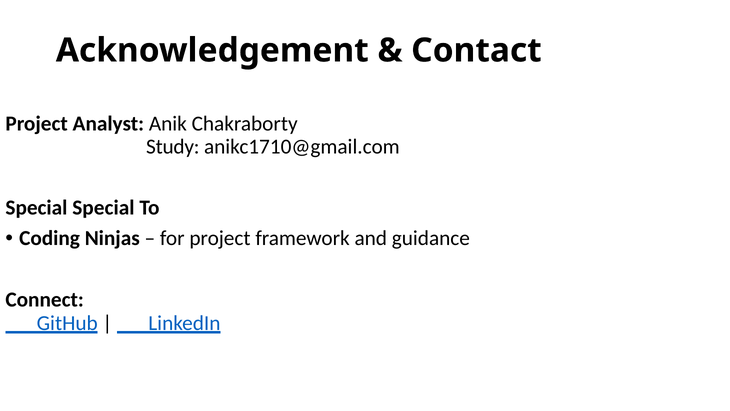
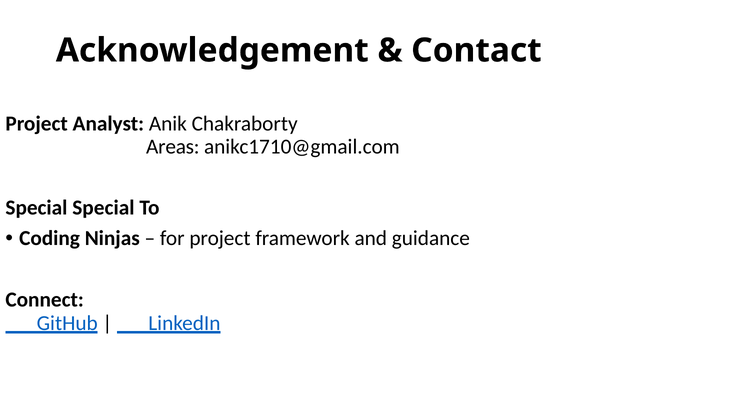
Study: Study -> Areas (173, 146)
